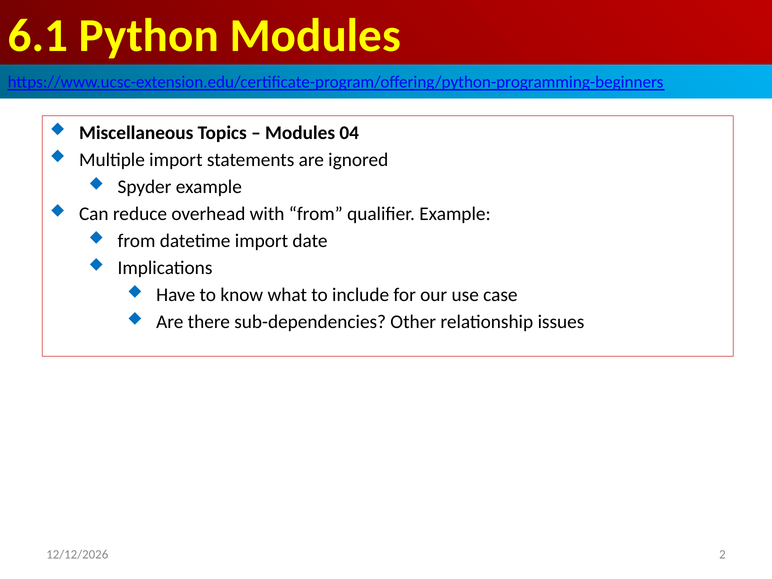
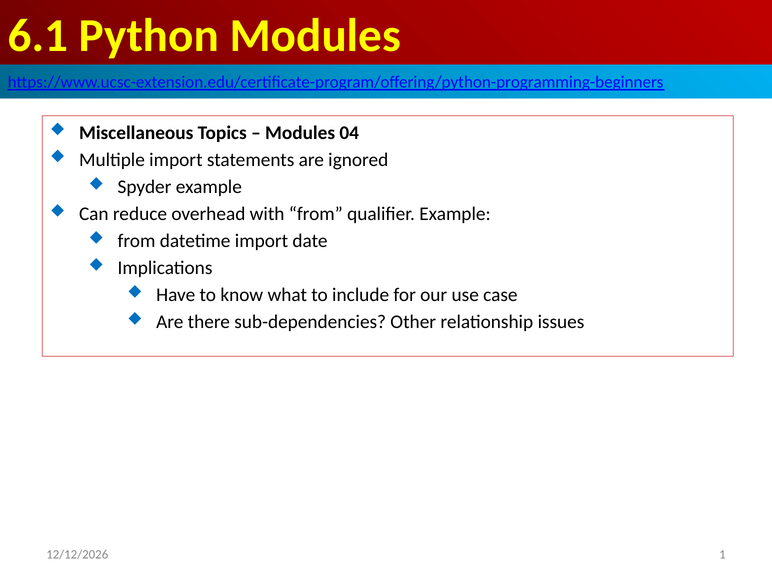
2: 2 -> 1 (722, 554)
